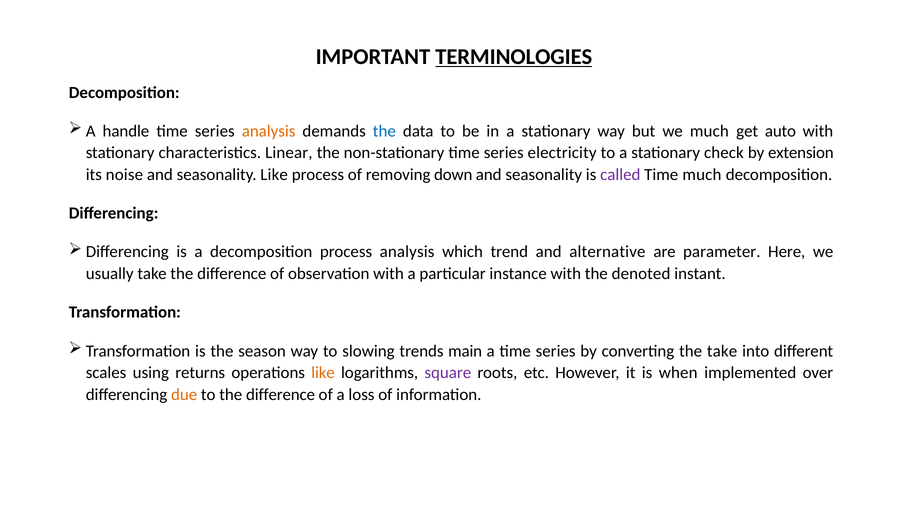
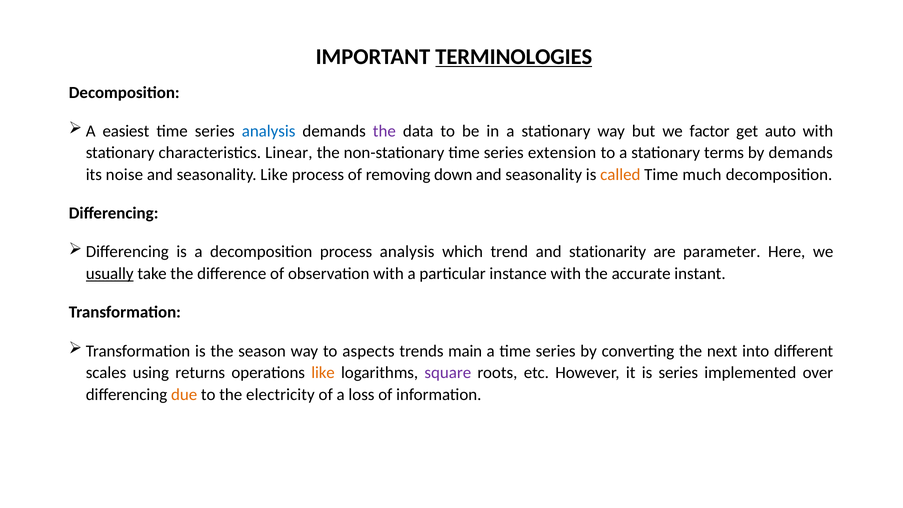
handle: handle -> easiest (126, 131)
analysis colour: orange -> blue (269, 131)
the colour: blue -> purple (384, 131)
we much: much -> factor (710, 131)
electricity: electricity -> extension (562, 153)
check: check -> terms (724, 153)
by extension: extension -> demands (801, 153)
called colour: purple -> orange (620, 175)
alternative: alternative -> stationarity (608, 252)
usually underline: none -> present (110, 274)
denoted: denoted -> accurate (641, 274)
slowing: slowing -> aspects (368, 351)
the take: take -> next (722, 351)
is when: when -> series (678, 373)
to the difference: difference -> electricity (280, 394)
